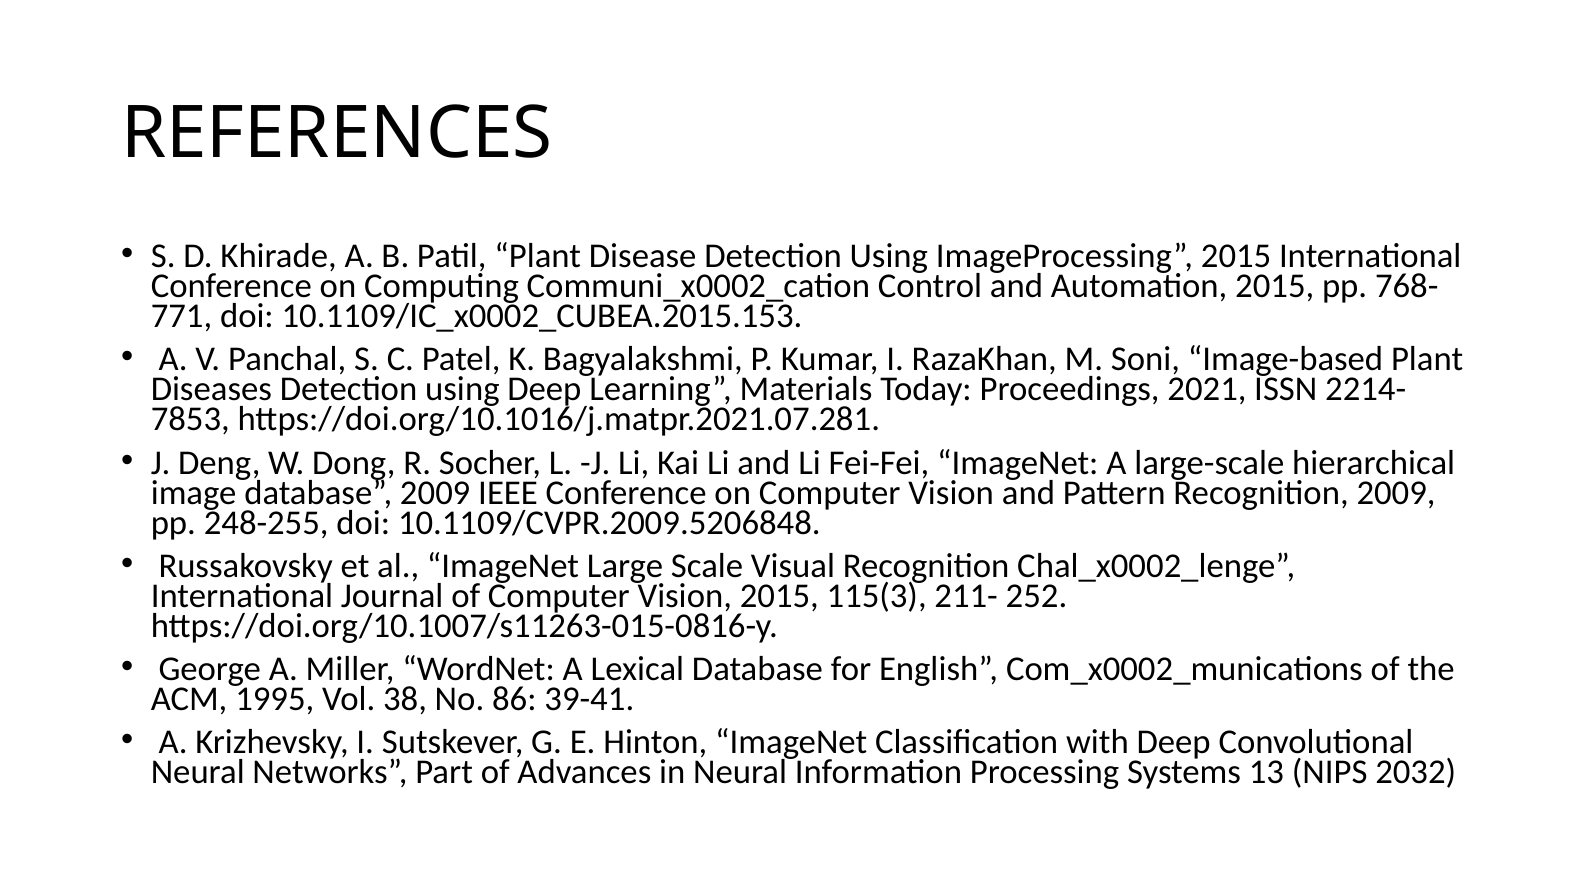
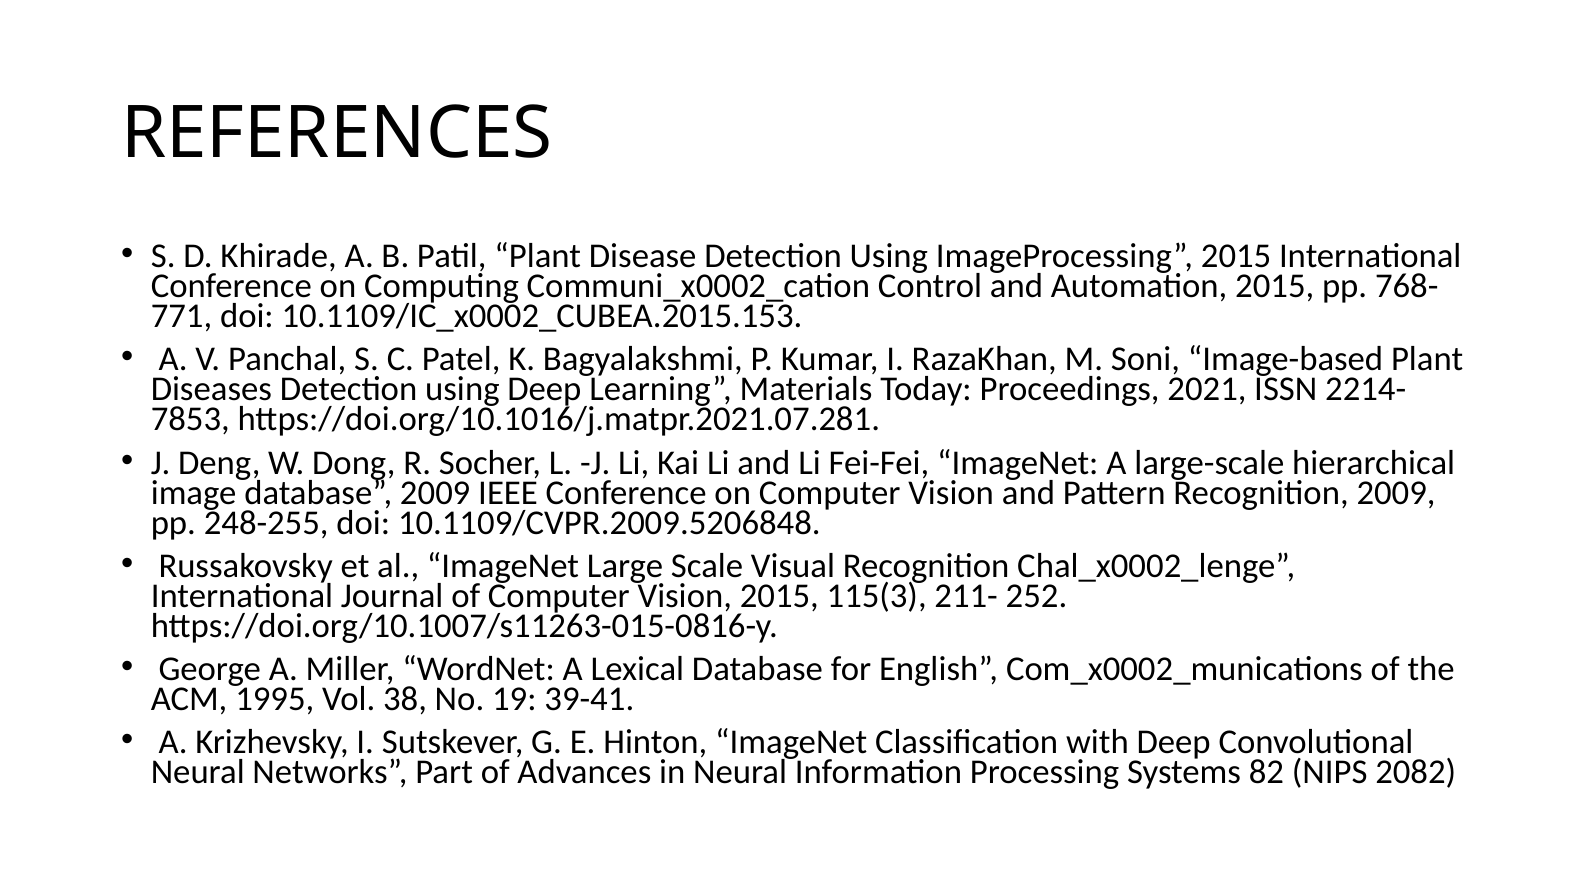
86: 86 -> 19 (514, 699)
13: 13 -> 82 (1266, 773)
2032: 2032 -> 2082 (1416, 773)
